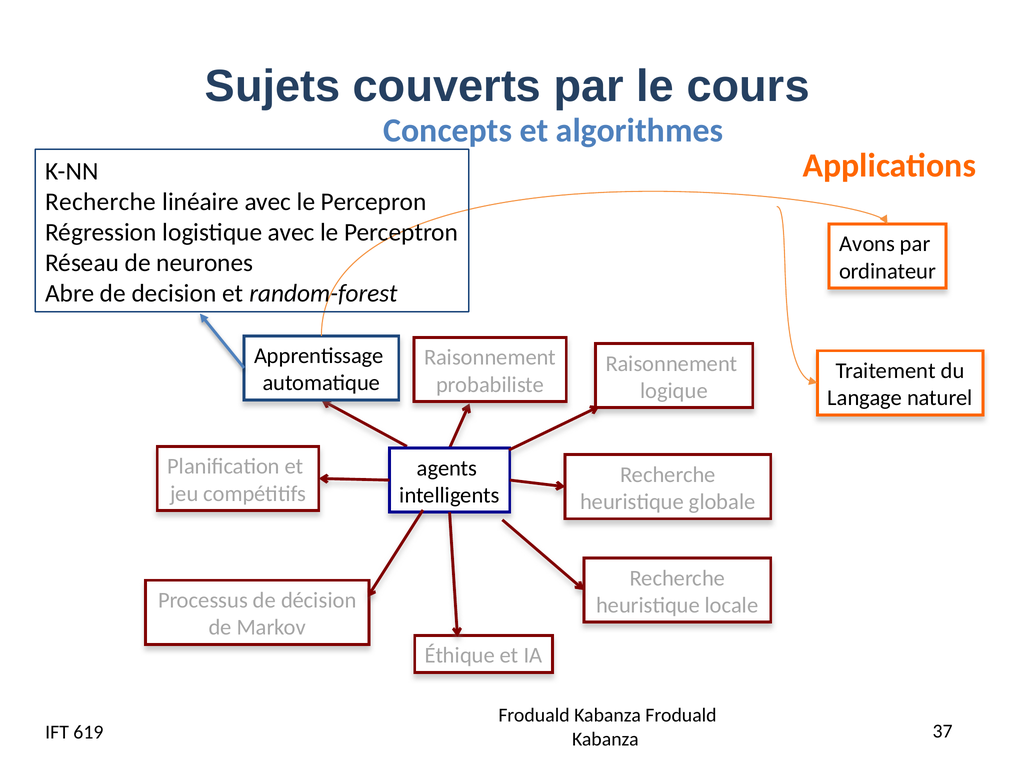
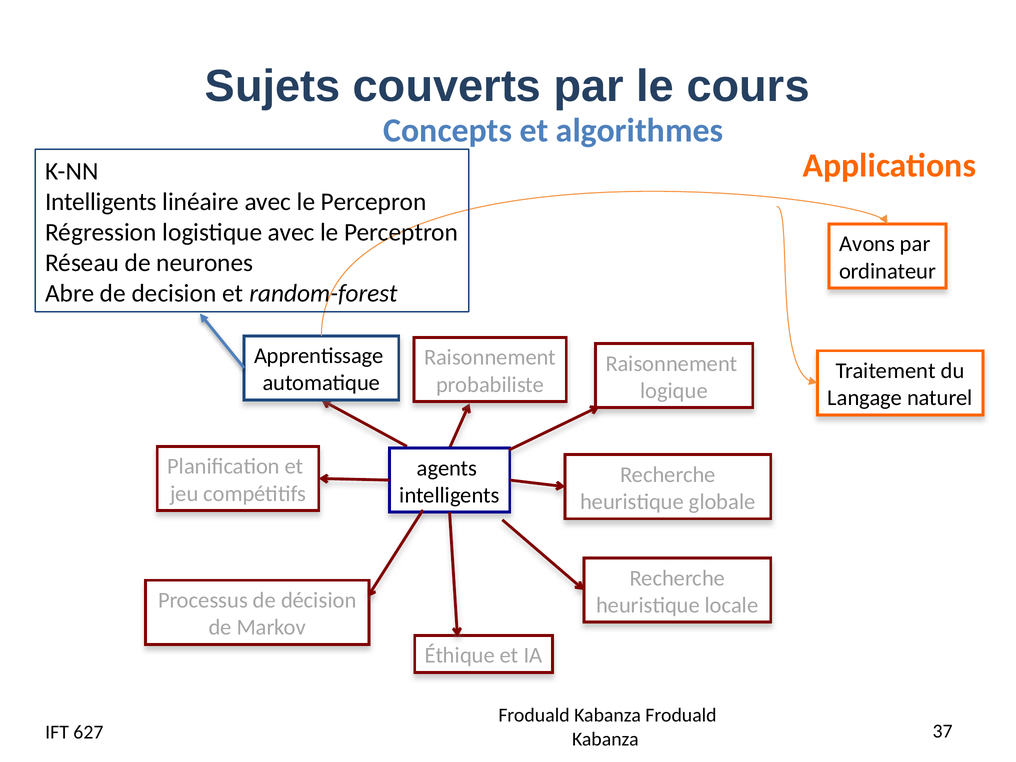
Recherche: Recherche -> Intelligents (101, 202)
619: 619 -> 627 (88, 732)
